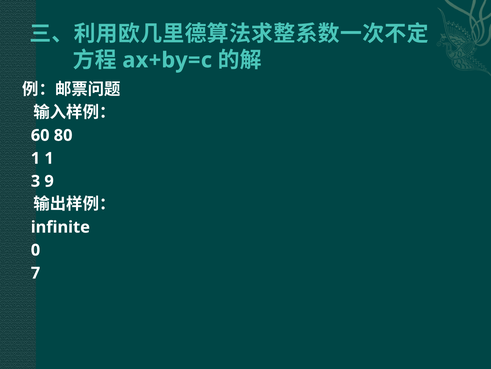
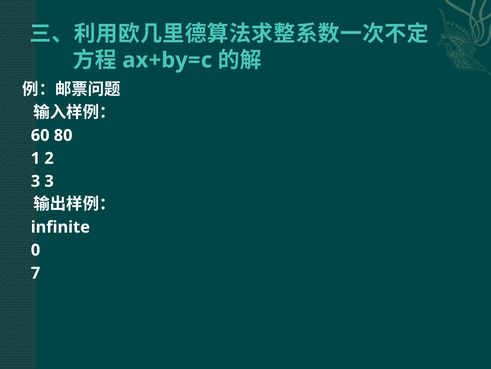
1 1: 1 -> 2 (49, 158)
3 9: 9 -> 3 (49, 181)
